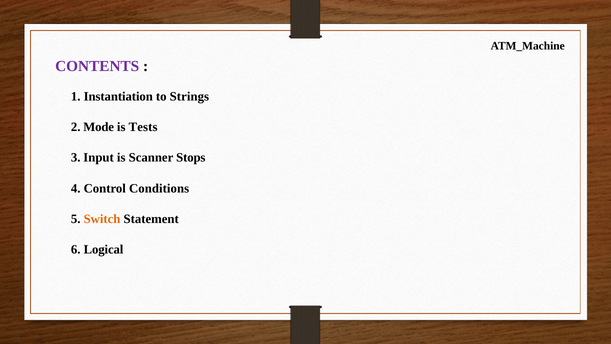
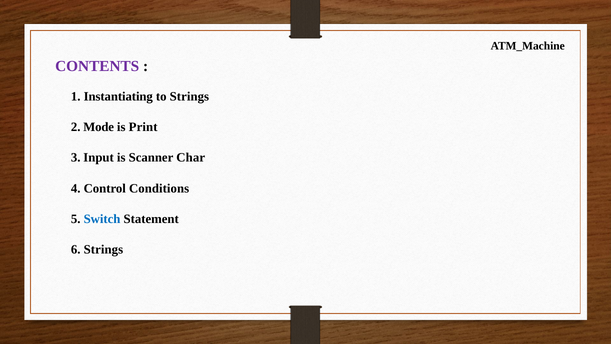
Instantiation: Instantiation -> Instantiating (118, 96)
Tests: Tests -> Print (143, 127)
Stops: Stops -> Char (191, 158)
Switch colour: orange -> blue (102, 219)
6 Logical: Logical -> Strings (103, 249)
